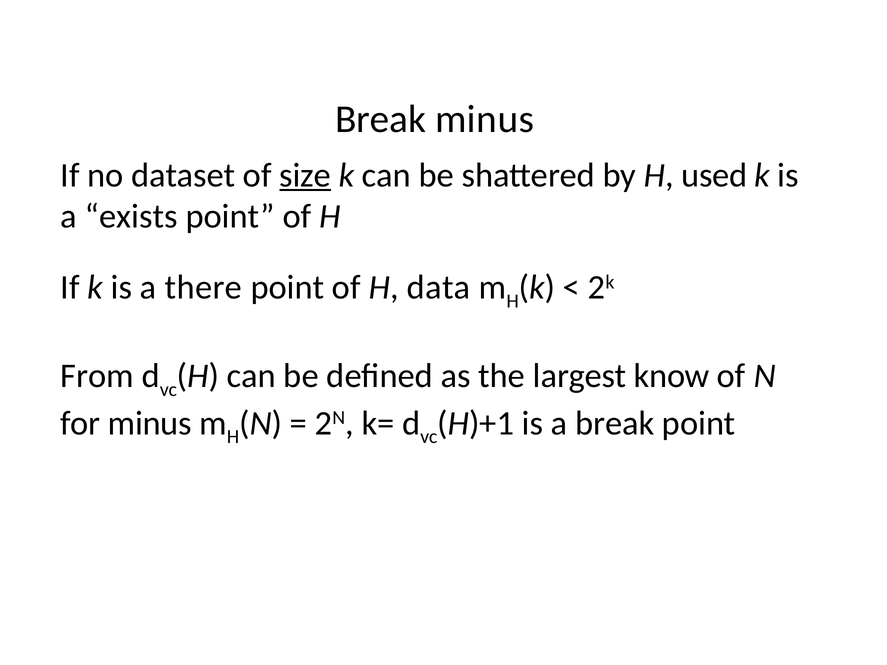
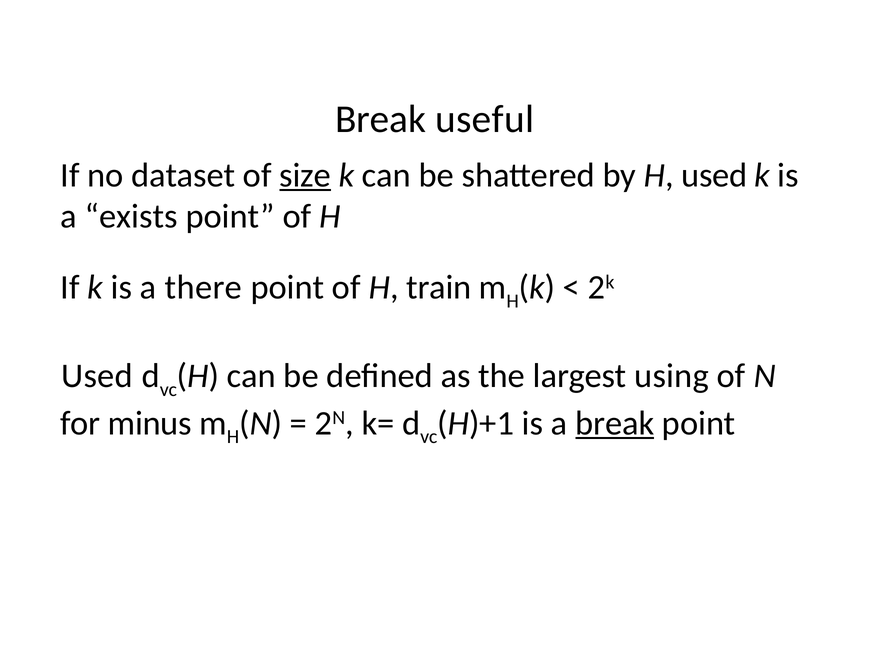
Break minus: minus -> useful (485, 119)
data: data -> train (439, 288)
From: From -> Used (97, 376)
know: know -> using (672, 376)
break underline: none -> present (615, 423)
